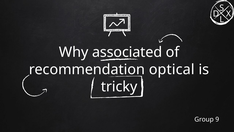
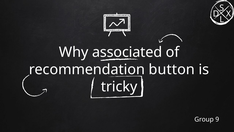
optical: optical -> button (172, 69)
